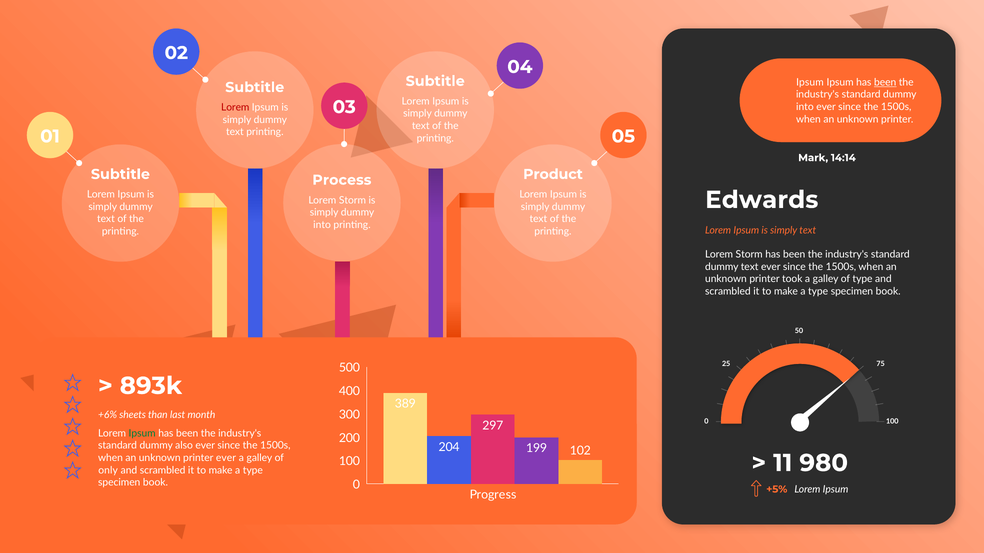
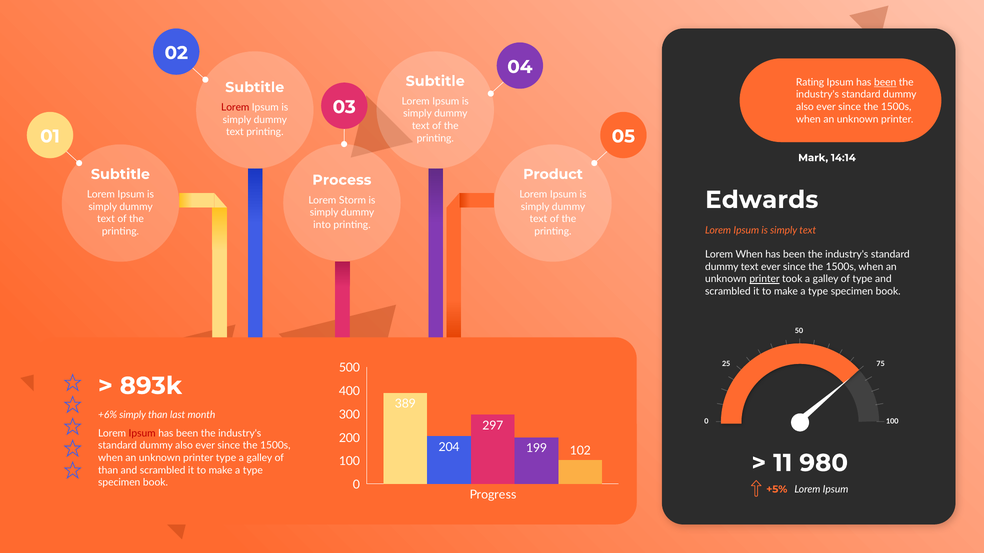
Ipsum: Ipsum -> Rating (810, 82)
into: into -> also (805, 107)
Storm: Storm -> When (749, 255)
printer underline: none -> present (765, 279)
+6% sheets: sheets -> simply (133, 415)
Ipsum colour: green -> red (142, 434)
printer ever: ever -> type (226, 458)
only: only -> than (108, 471)
